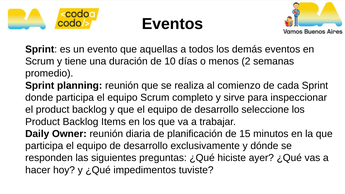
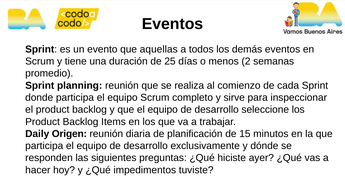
10: 10 -> 25 (170, 61)
Owner: Owner -> Origen (69, 134)
